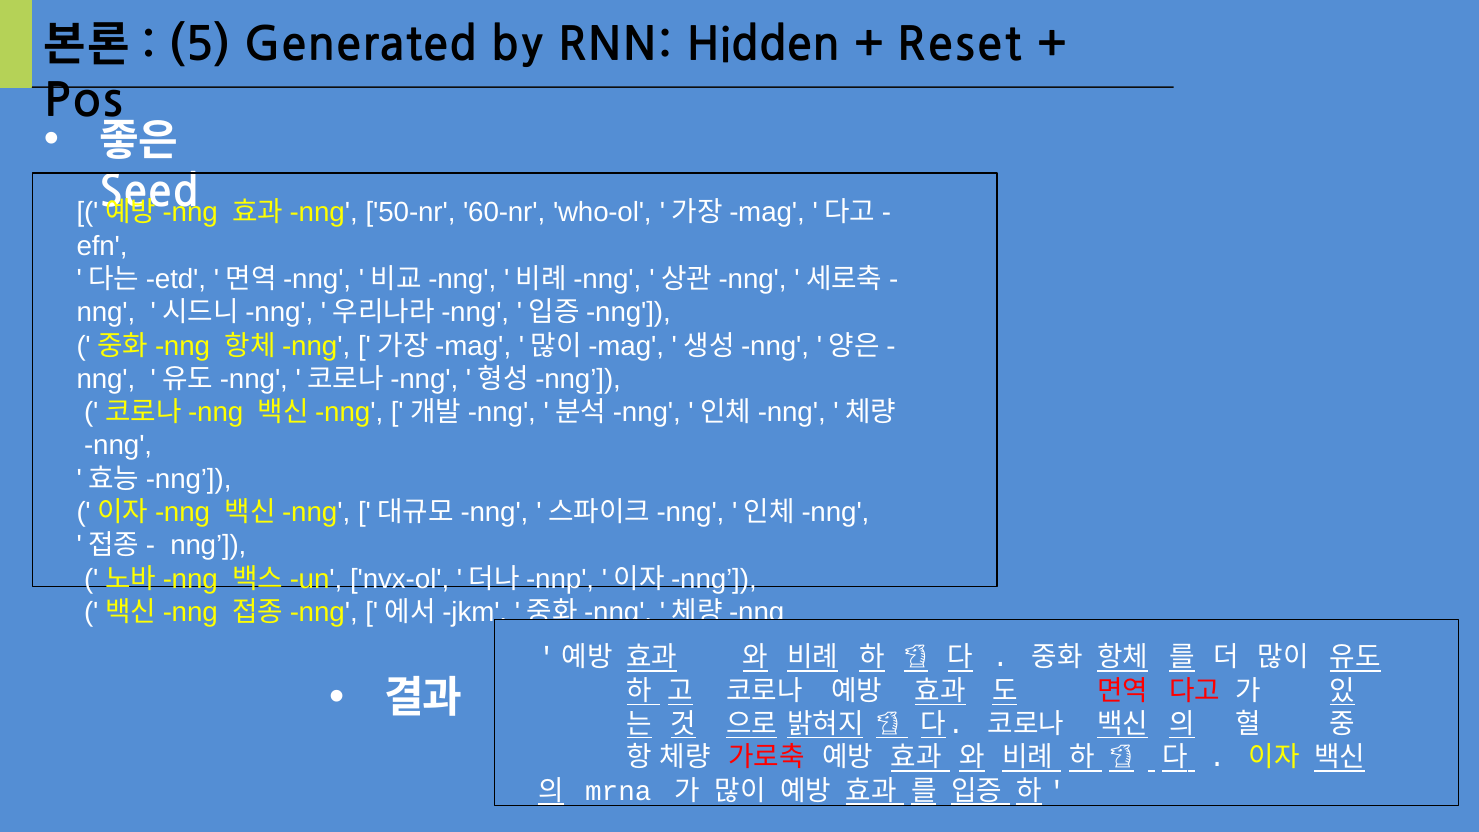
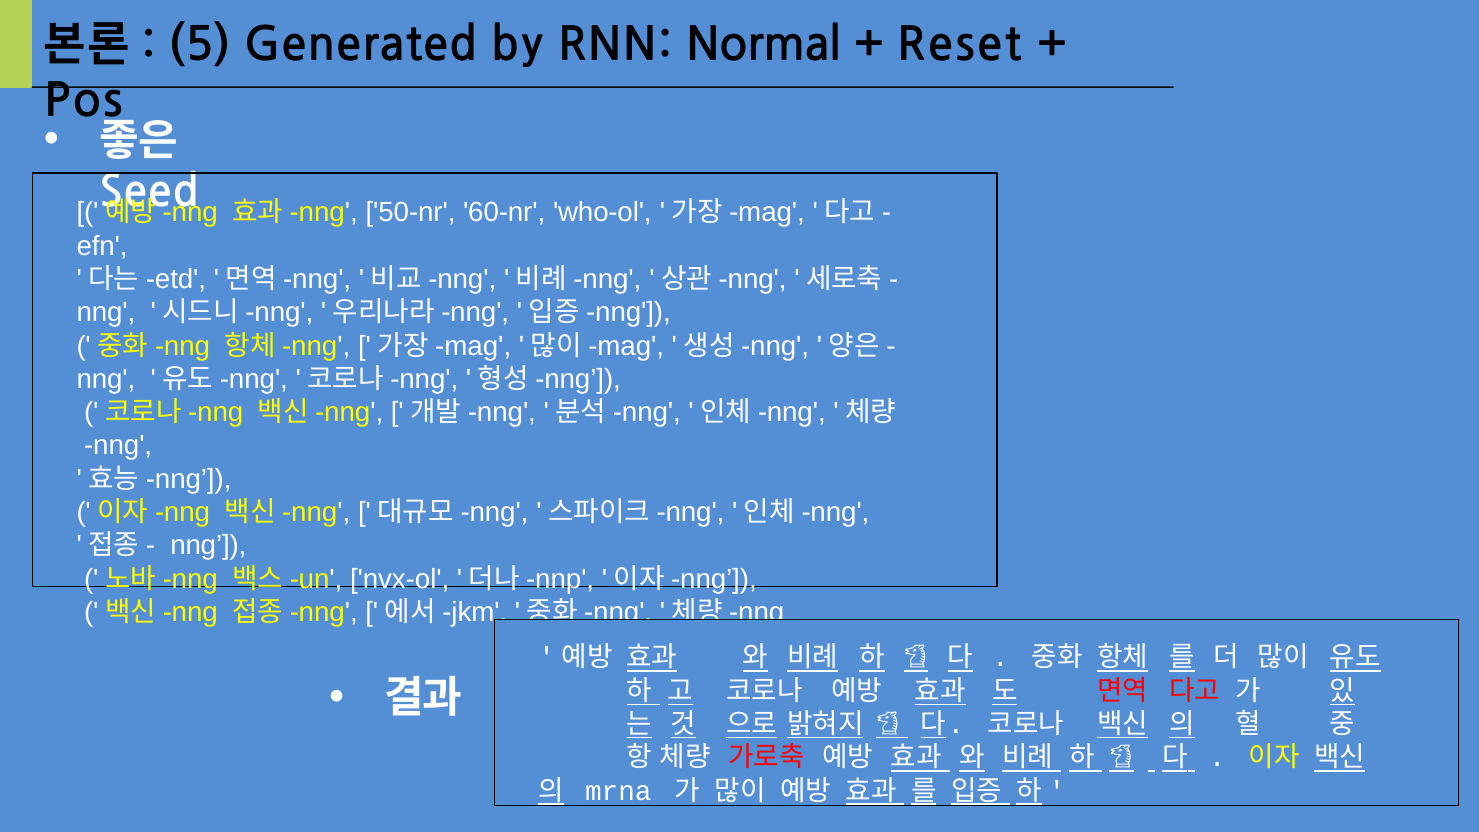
Hidden: Hidden -> Normal (763, 46)
